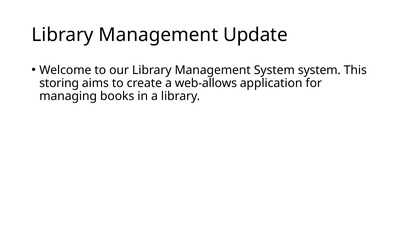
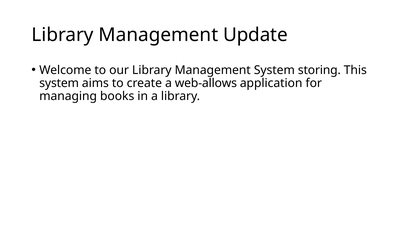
System system: system -> storing (319, 70)
storing: storing -> system (59, 83)
